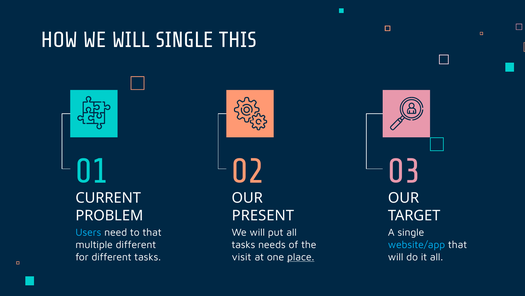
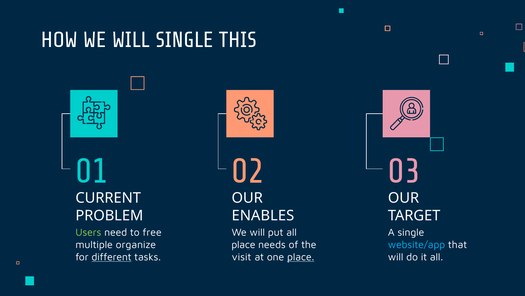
PRESENT: PRESENT -> ENABLES (263, 215)
Users colour: light blue -> light green (88, 232)
to that: that -> free (152, 232)
multiple different: different -> organize (136, 244)
tasks: tasks -> place (243, 244)
different underline: none -> present (112, 256)
